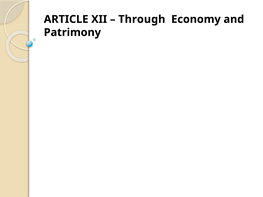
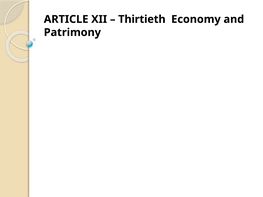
Through: Through -> Thirtieth (142, 19)
